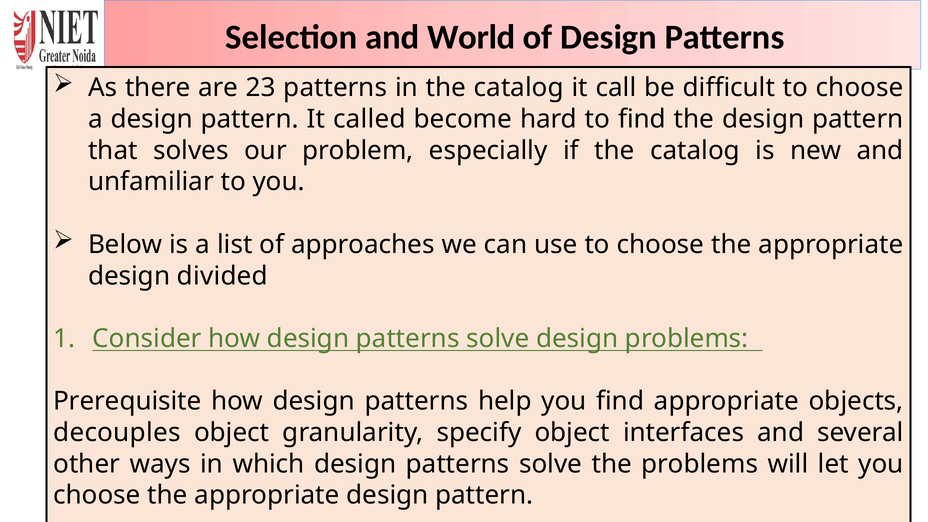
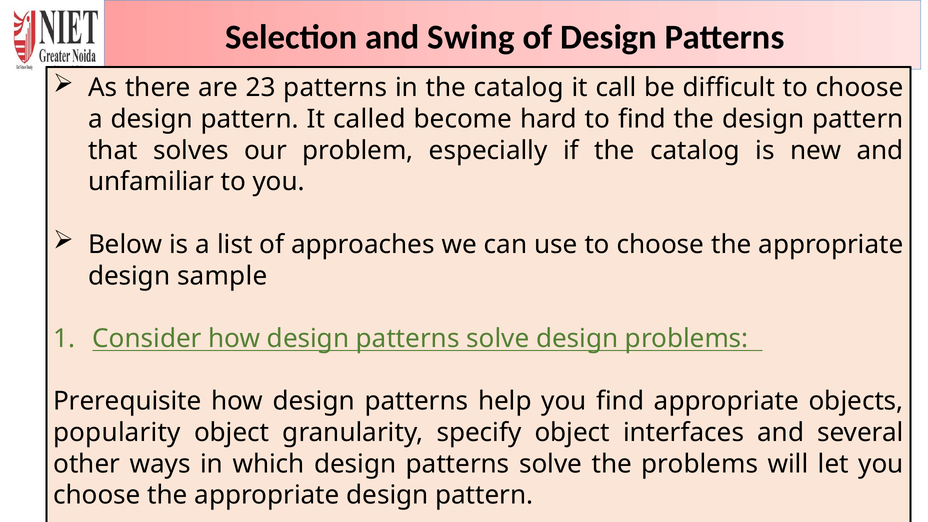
World: World -> Swing (471, 37)
divided: divided -> sample (222, 276)
decouples: decouples -> popularity (117, 433)
